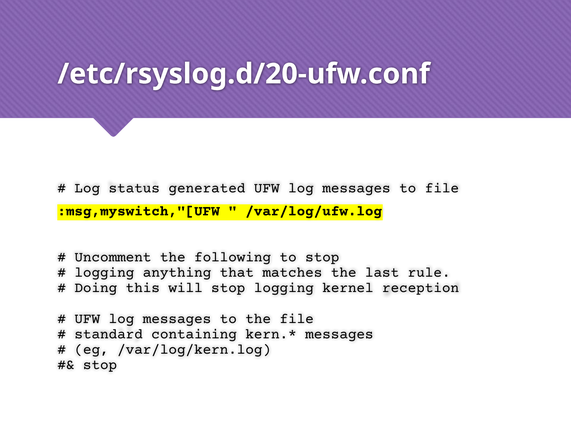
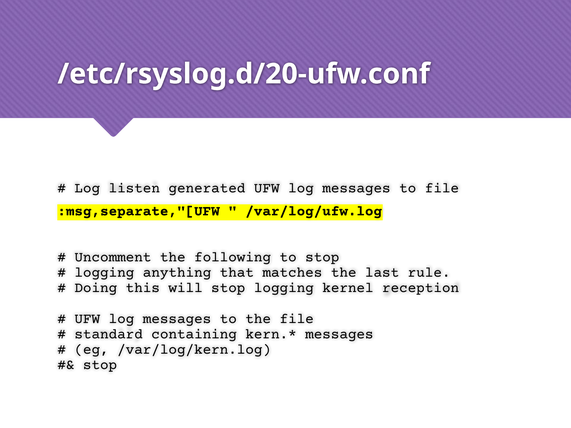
status: status -> listen (134, 188)
:msg,myswitch,"[UFW: :msg,myswitch,"[UFW -> :msg,separate,"[UFW (139, 211)
